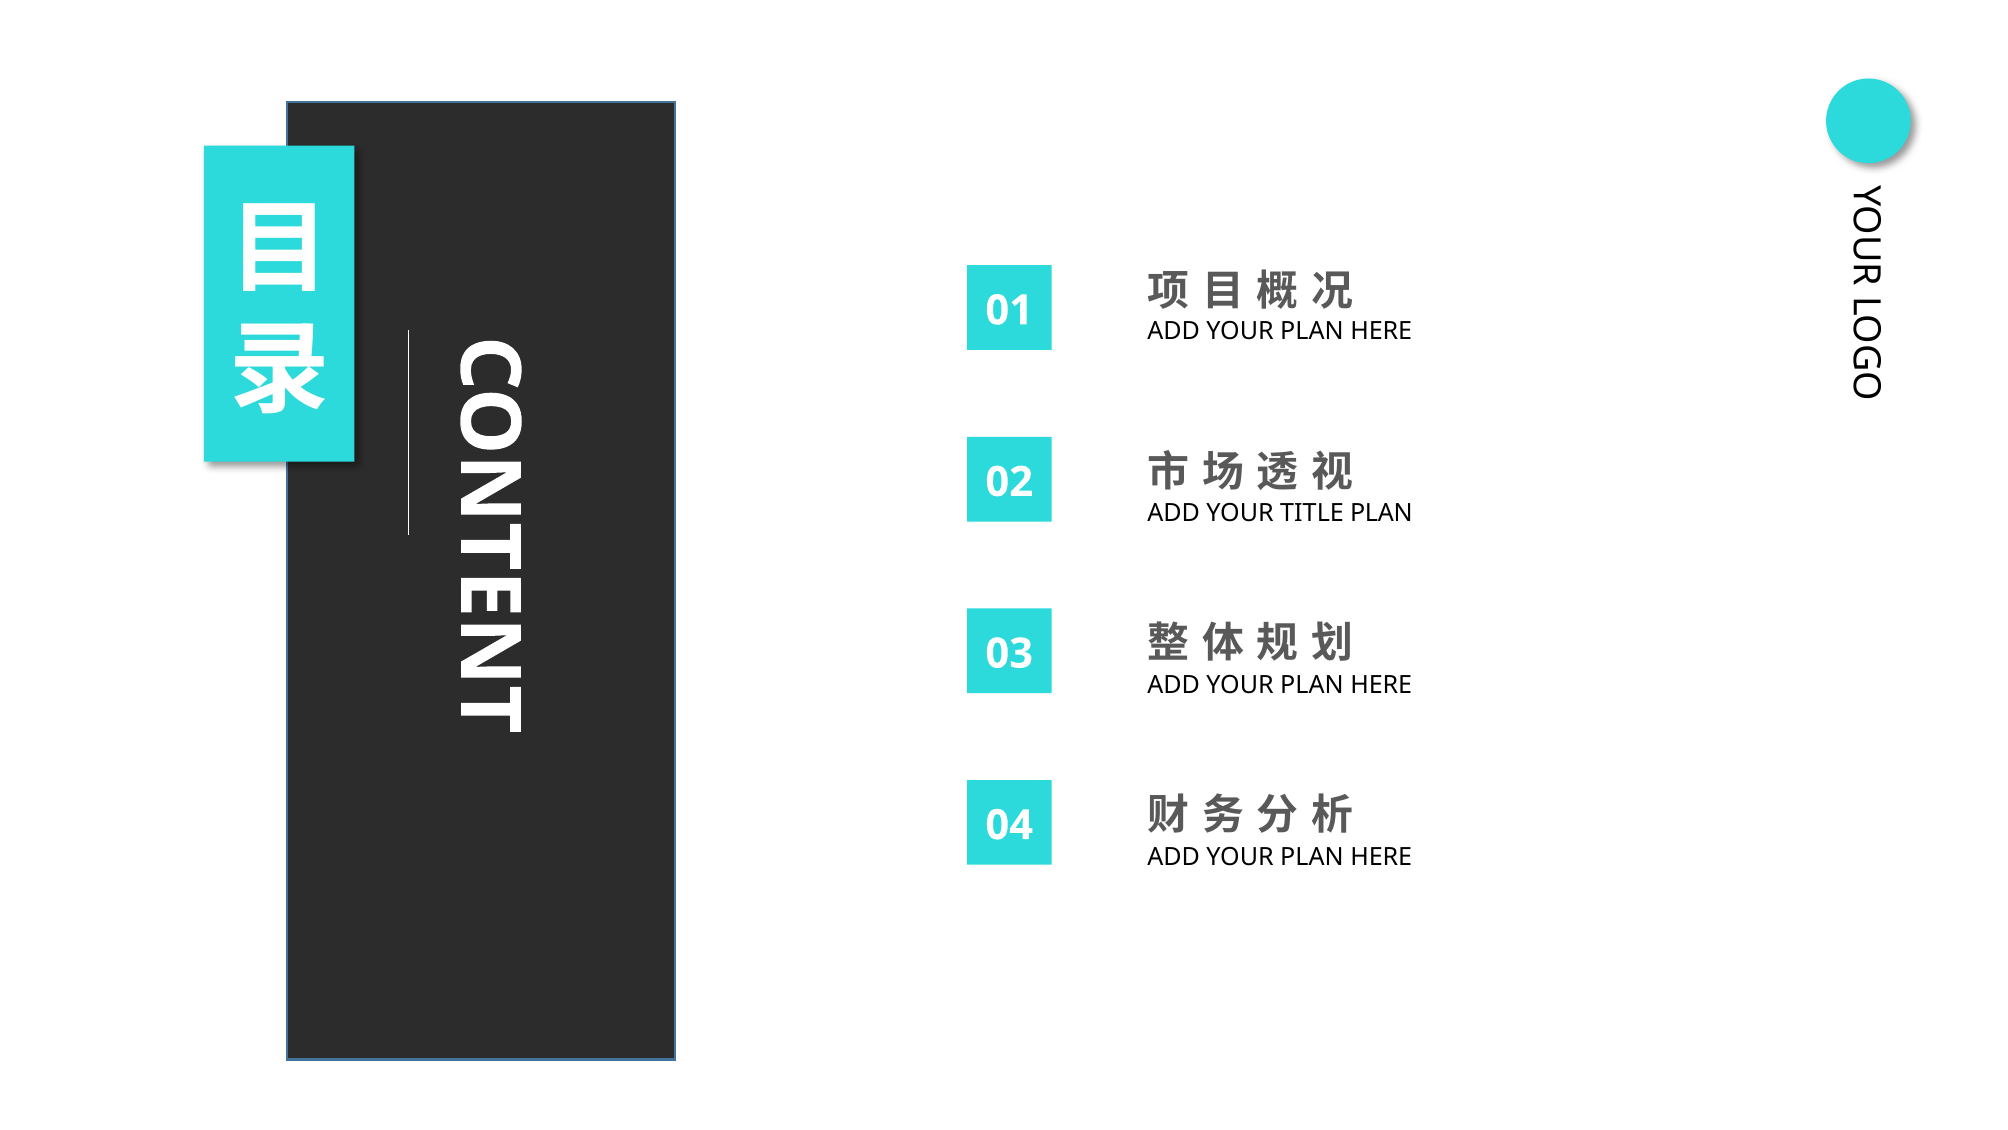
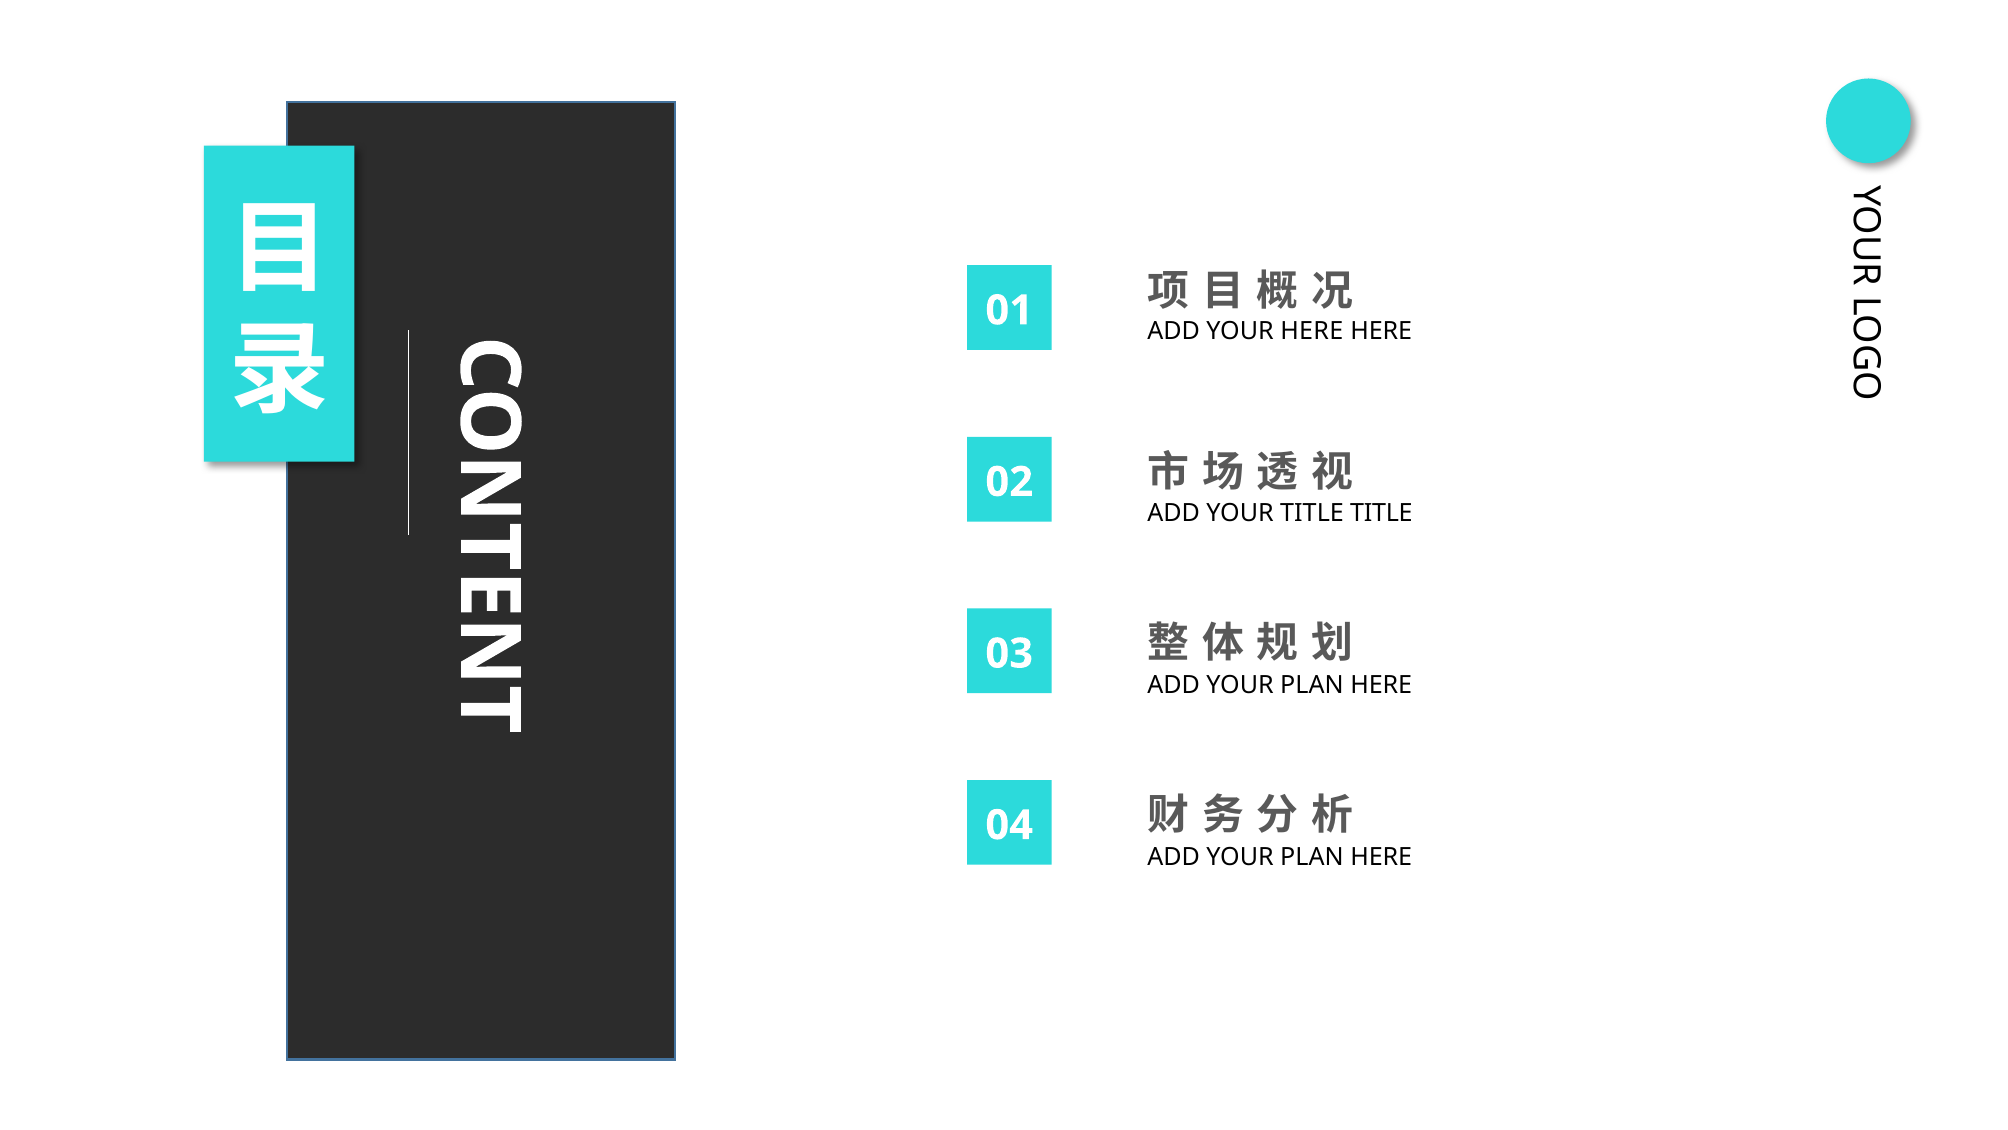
PLAN: PLAN -> HERE (1312, 331)
TITLE PLAN: PLAN -> TITLE (1381, 513)
